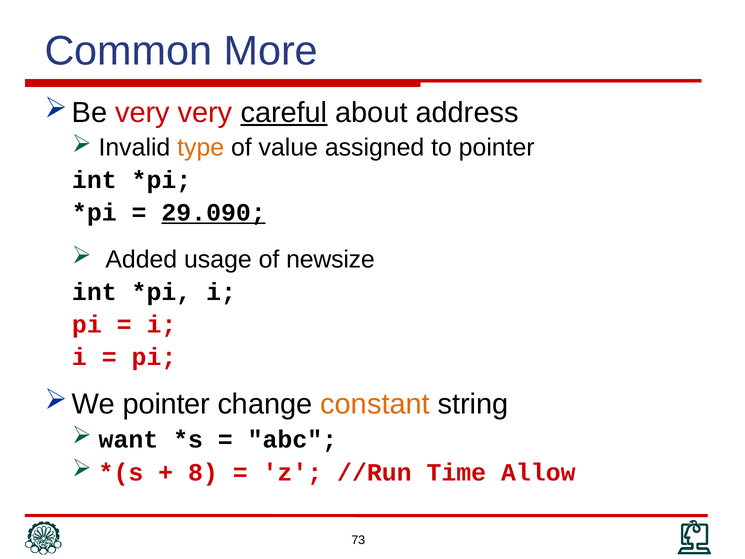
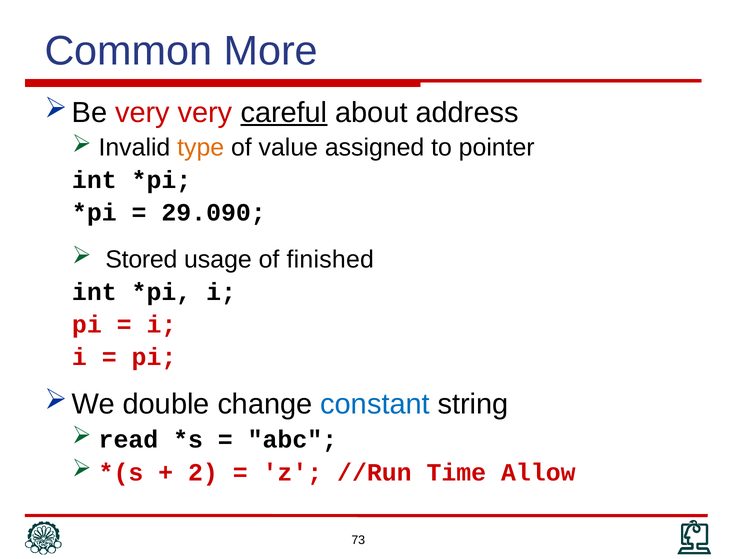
29.090 underline: present -> none (214, 213)
Added: Added -> Stored (141, 259)
newsize: newsize -> finished (330, 259)
pointer: pointer -> double (166, 404)
constant colour: orange -> blue (375, 404)
want: want -> read (128, 439)
8: 8 -> 2 (203, 472)
